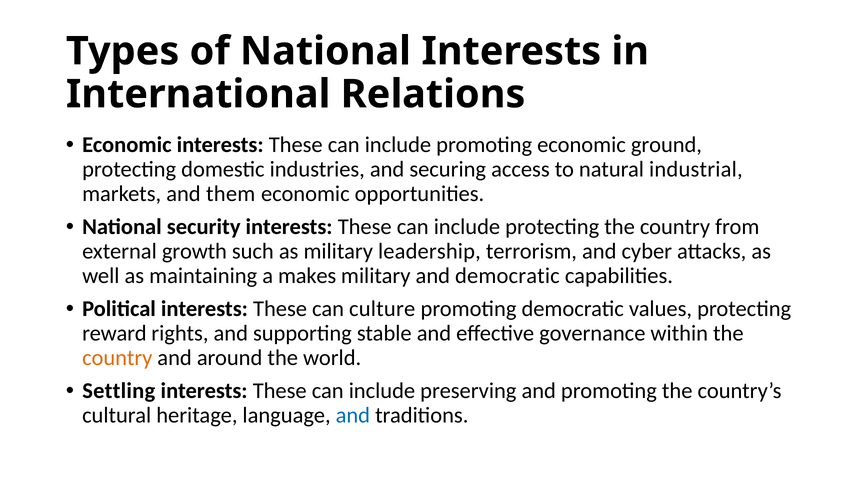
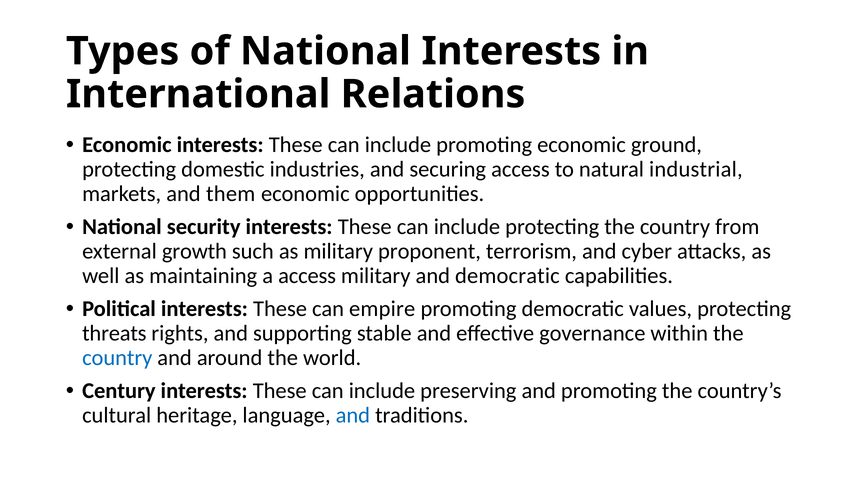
leadership: leadership -> proponent (430, 251)
a makes: makes -> access (307, 275)
culture: culture -> empire (382, 309)
reward: reward -> threats (114, 333)
country colour: orange -> blue (117, 357)
Settling: Settling -> Century (119, 391)
